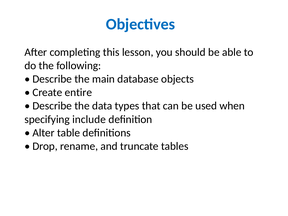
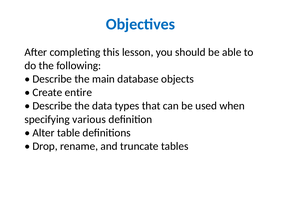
include: include -> various (89, 119)
